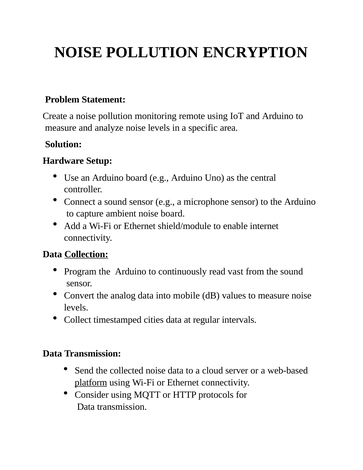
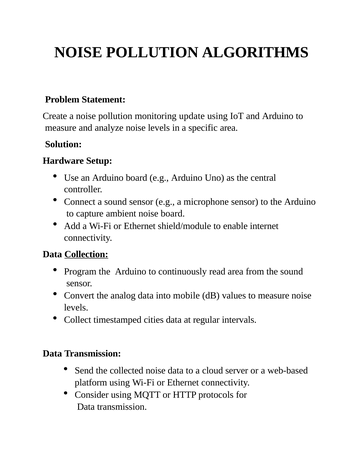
ENCRYPTION: ENCRYPTION -> ALGORITHMS (255, 52)
remote: remote -> update (192, 116)
read vast: vast -> area (236, 271)
platform underline: present -> none (91, 382)
